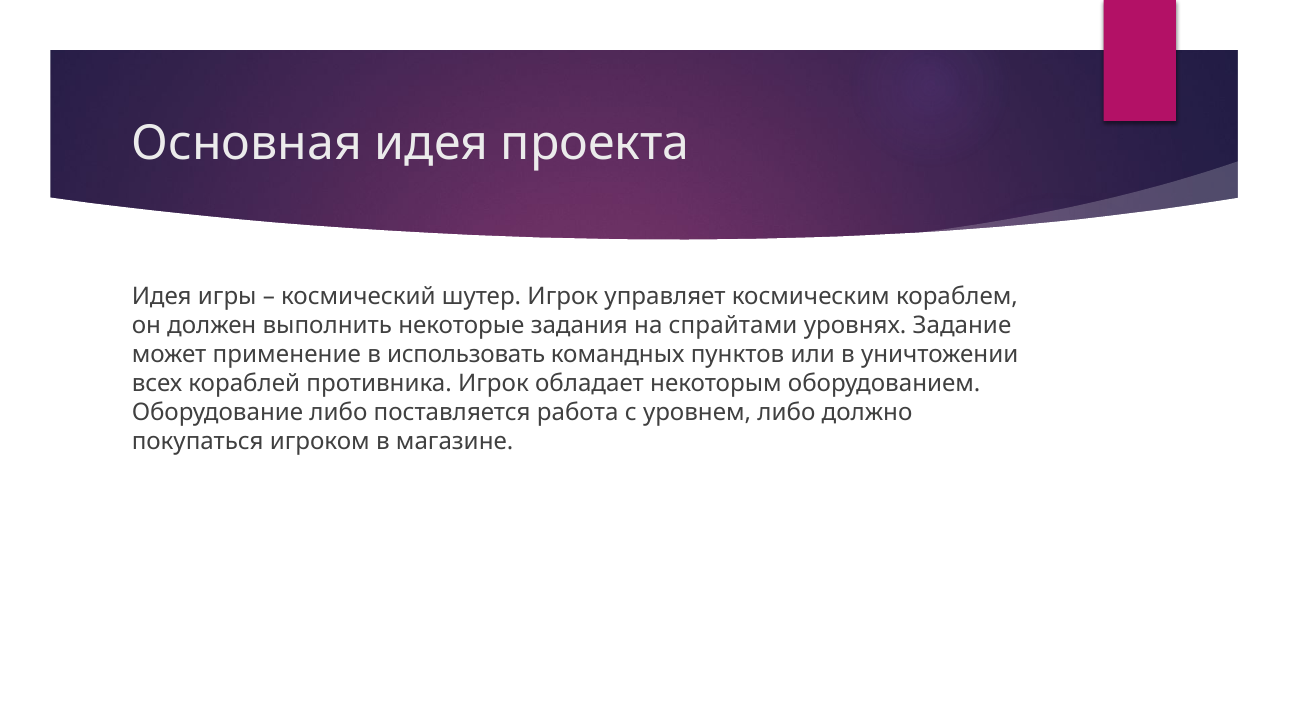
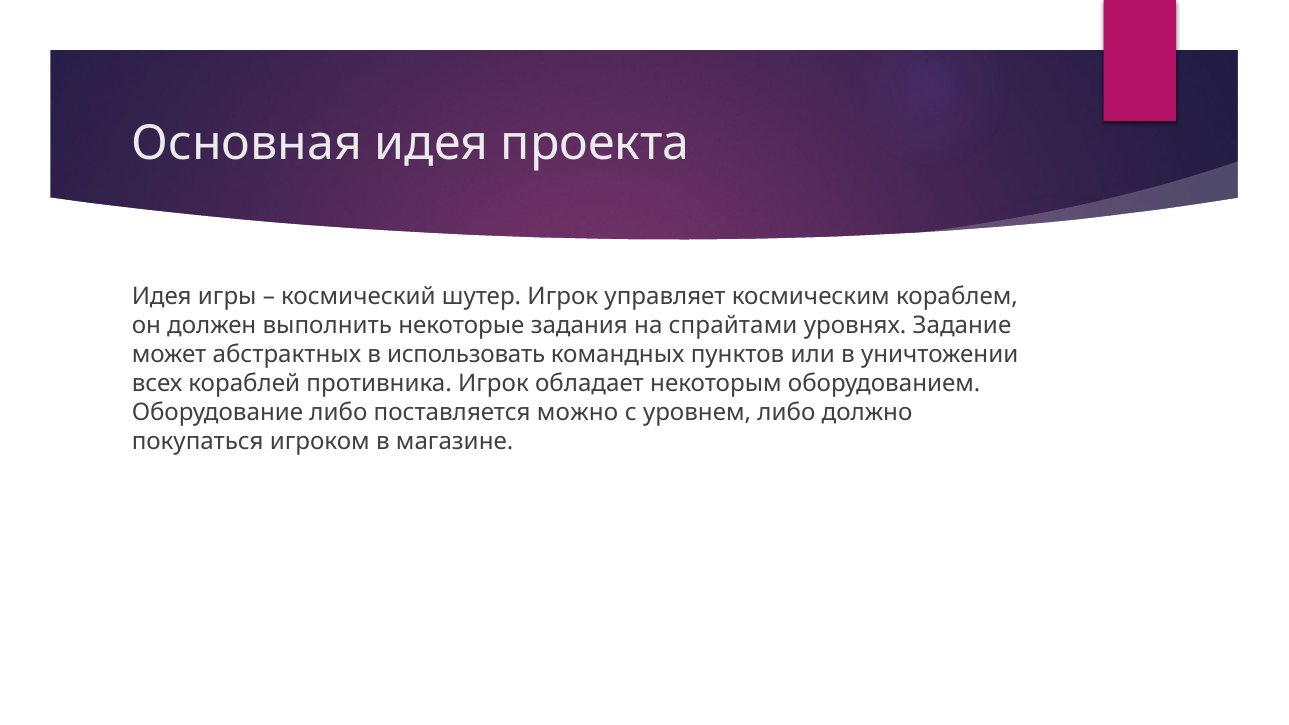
применение: применение -> абстрактных (287, 354)
работа: работа -> можно (578, 412)
